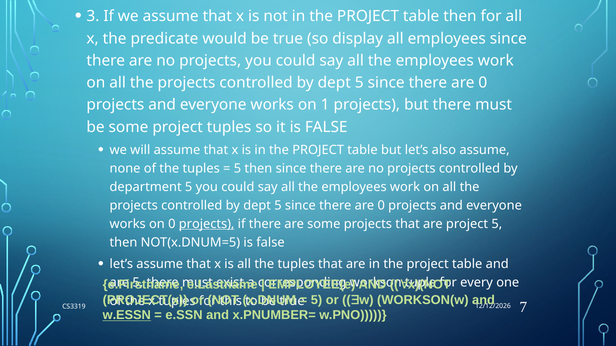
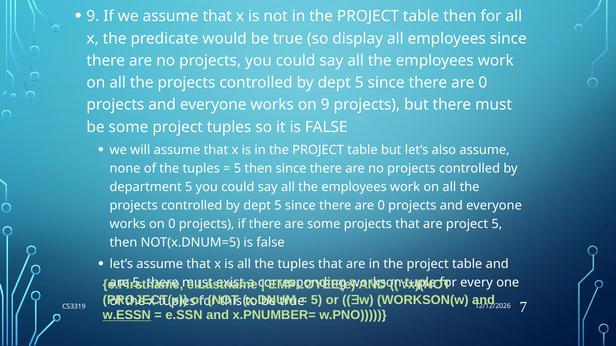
3: 3 -> 9 (93, 16)
on 1: 1 -> 9 (325, 105)
projects underline: present -> none (207, 224)
